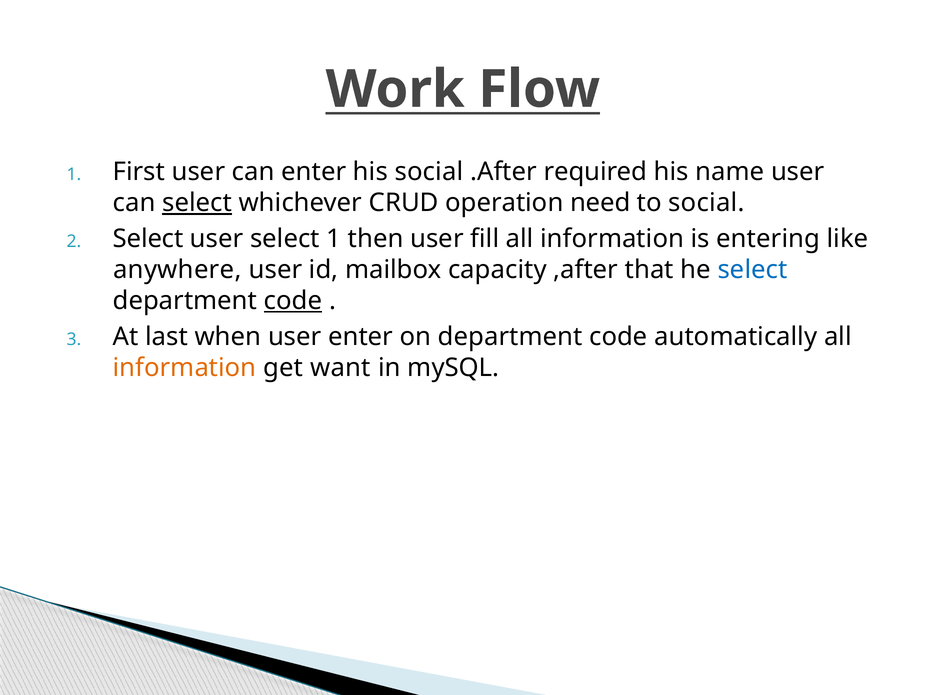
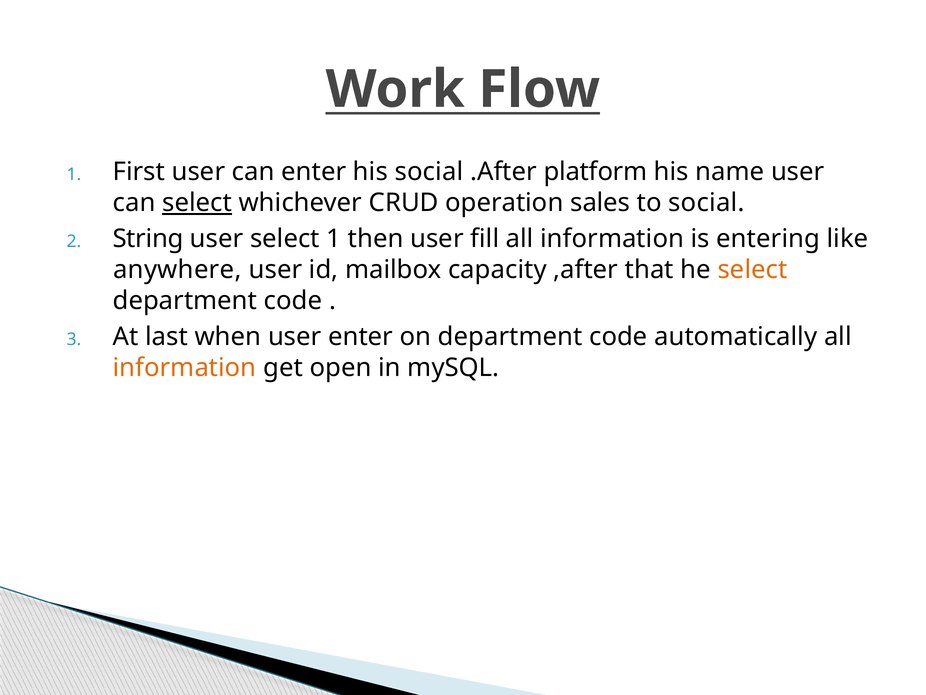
required: required -> platform (595, 172)
need: need -> sales (600, 203)
Select: Select -> String (148, 239)
select colour: blue -> orange (753, 270)
code underline: present -> none (293, 301)
want: want -> open (341, 368)
